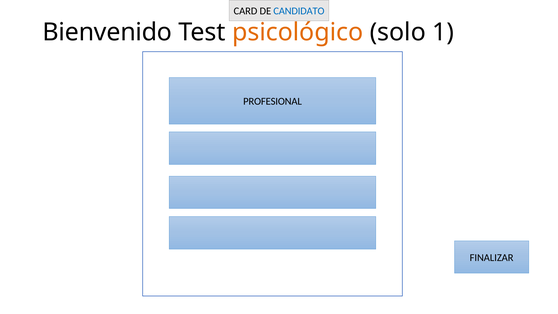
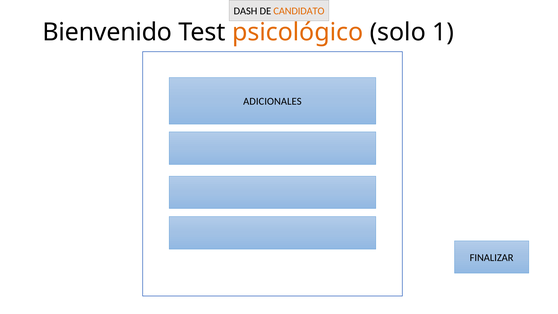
CARD: CARD -> DASH (246, 11)
CANDIDATO colour: blue -> orange (299, 11)
PROFESIONAL: PROFESIONAL -> ADICIONALES (272, 101)
